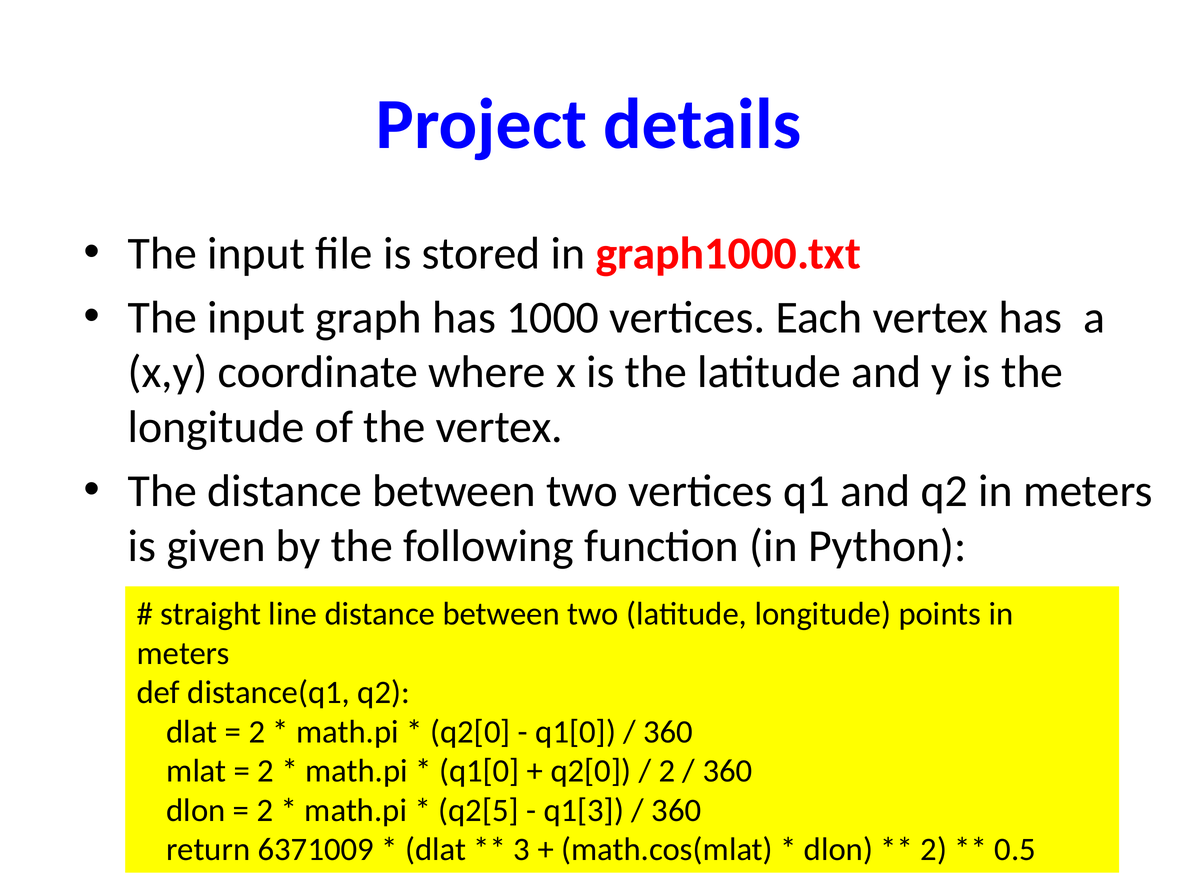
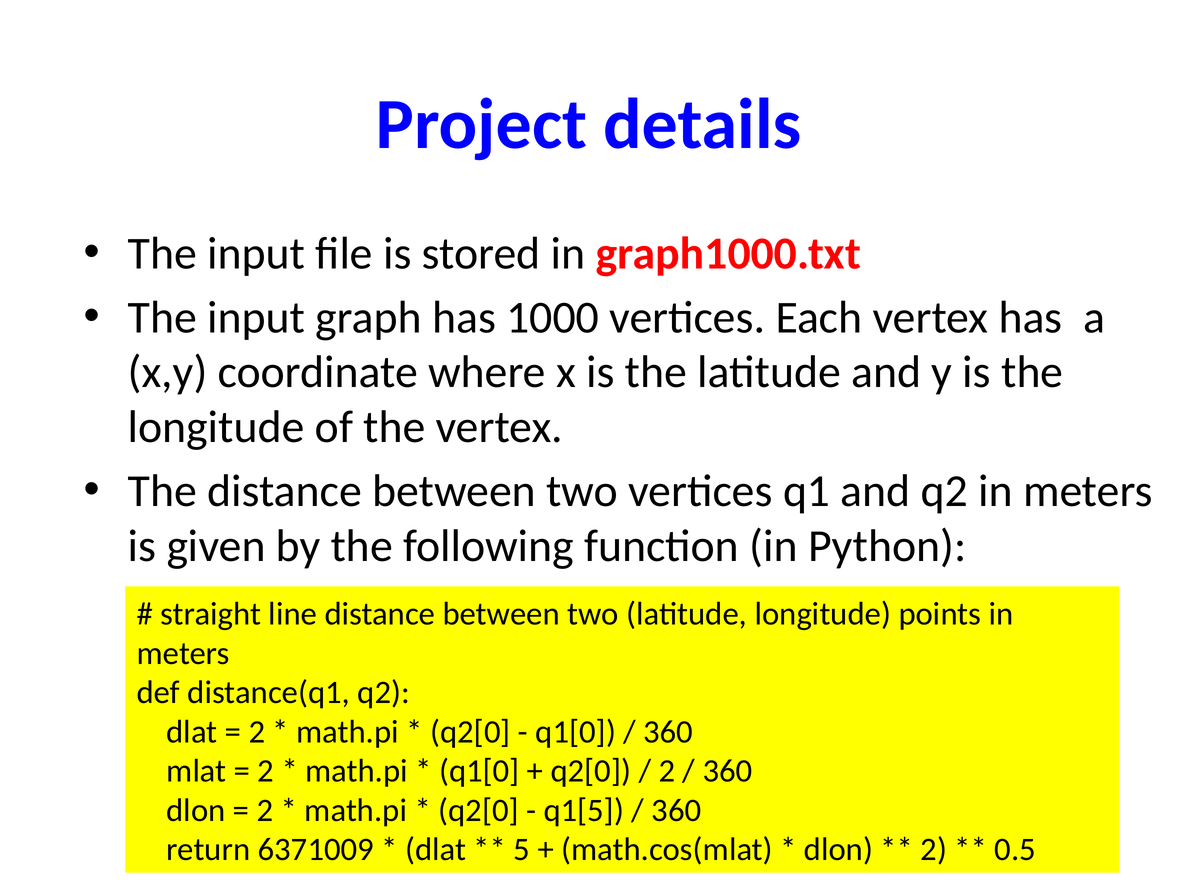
q2[5: q2[5 -> q2[0 (478, 811)
q1[3: q1[3 -> q1[5 (584, 811)
3: 3 -> 5 (522, 850)
